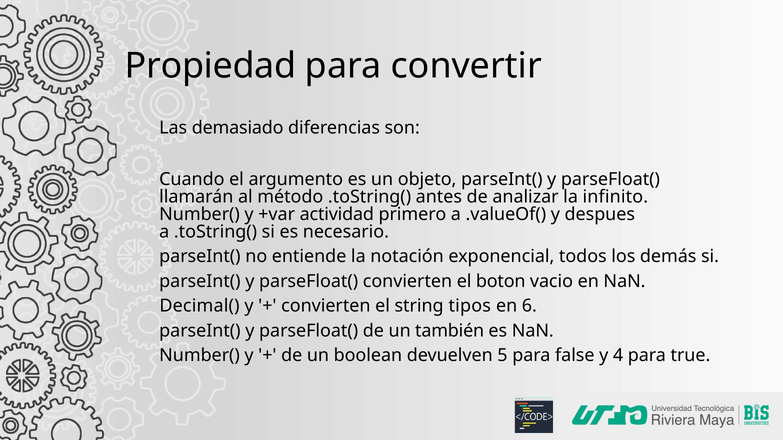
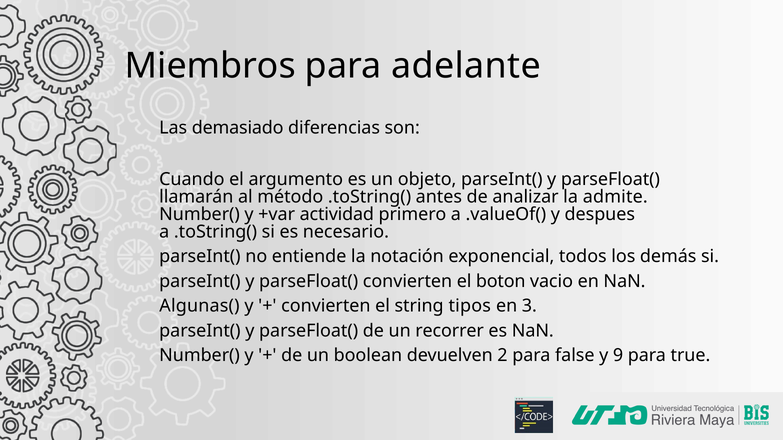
Propiedad: Propiedad -> Miembros (210, 66)
convertir: convertir -> adelante (466, 66)
infinito: infinito -> admite (615, 197)
Decimal(: Decimal( -> Algunas( (199, 306)
6: 6 -> 3 (529, 306)
también: también -> recorrer (450, 331)
5: 5 -> 2 (502, 356)
4: 4 -> 9 (618, 356)
